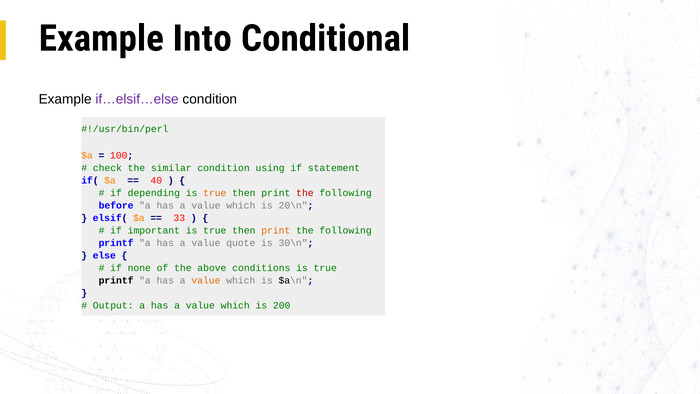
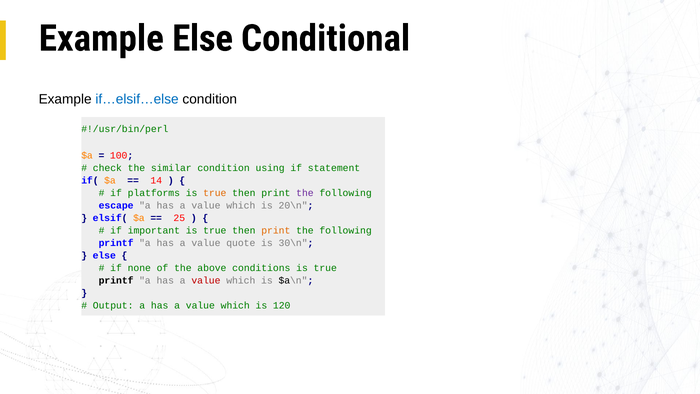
Example Into: Into -> Else (203, 38)
if…elsif…else colour: purple -> blue (137, 99)
40: 40 -> 14 (156, 180)
depending: depending -> platforms (154, 193)
the colour: red -> purple (305, 193)
before: before -> escape (116, 205)
33: 33 -> 25 (179, 218)
value colour: orange -> red (206, 280)
200: 200 -> 120 (282, 305)
